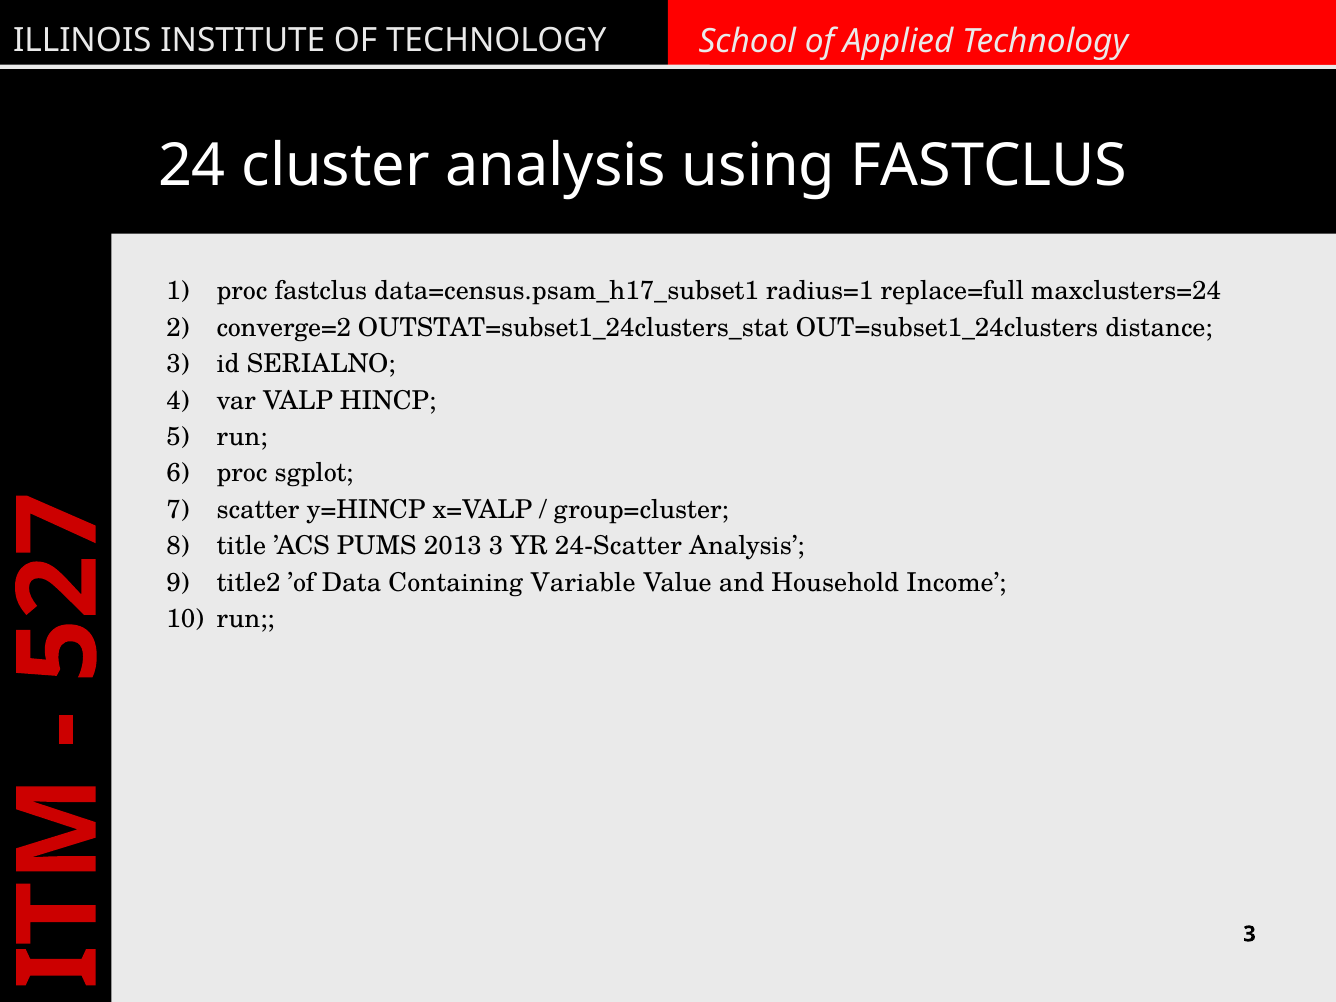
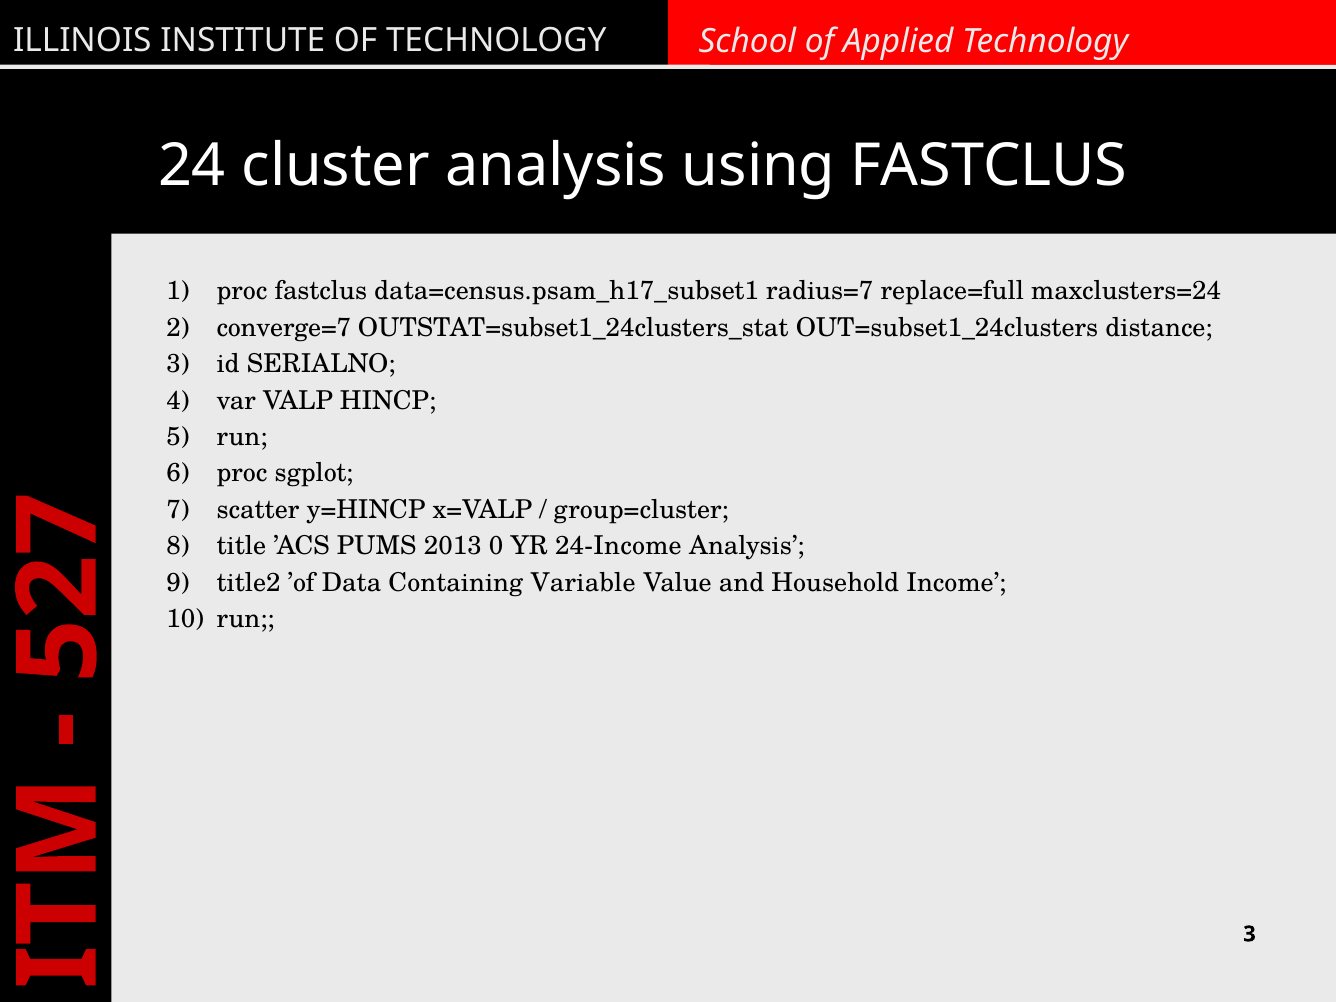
radius=1: radius=1 -> radius=7 (820, 291)
converge=2: converge=2 -> converge=7 (284, 328)
2013 3: 3 -> 0 (496, 546)
24-Scatter: 24-Scatter -> 24-Income (618, 546)
